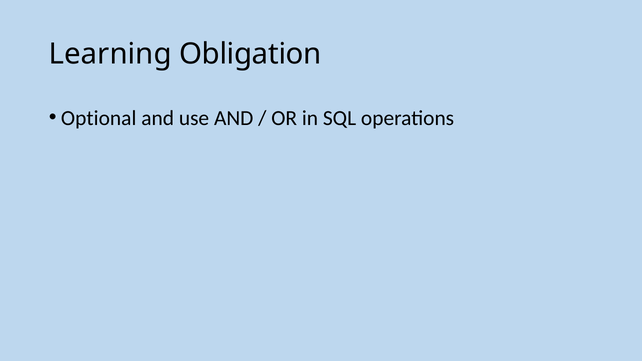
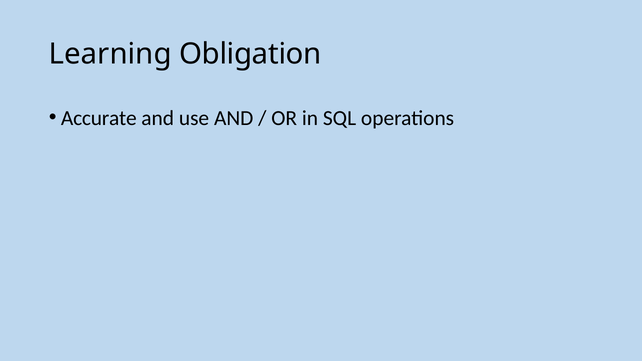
Optional: Optional -> Accurate (99, 118)
